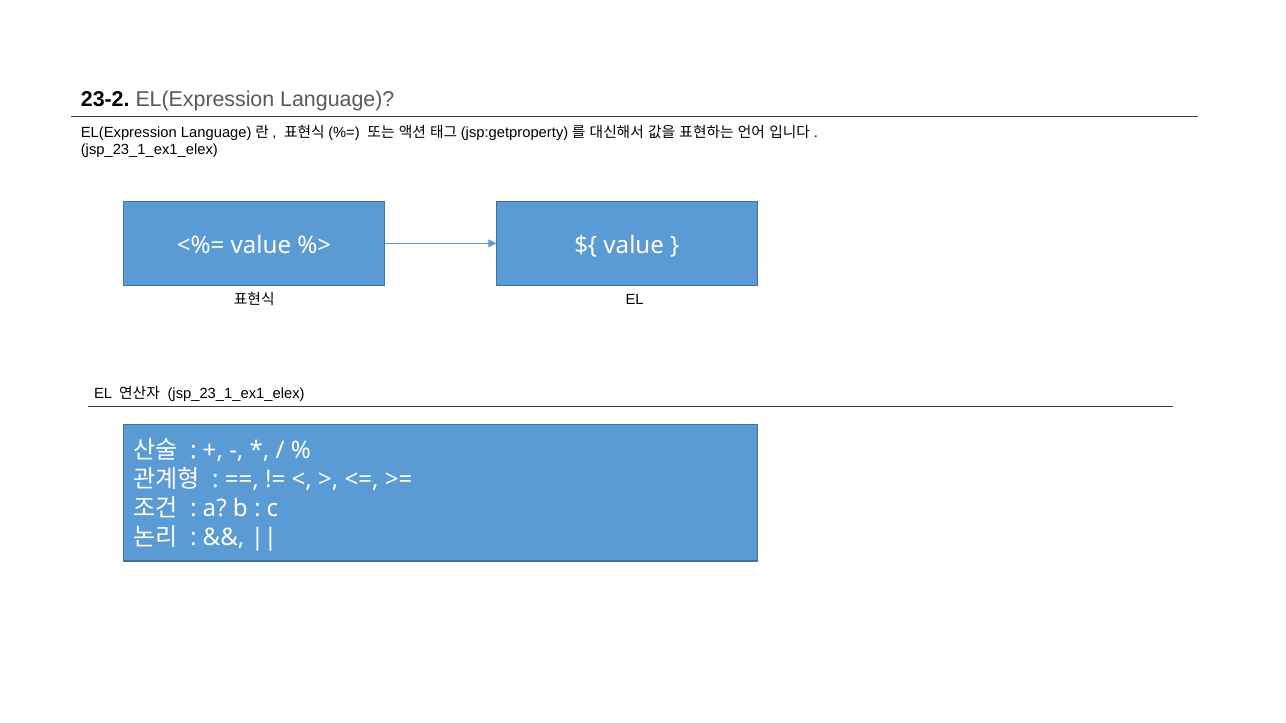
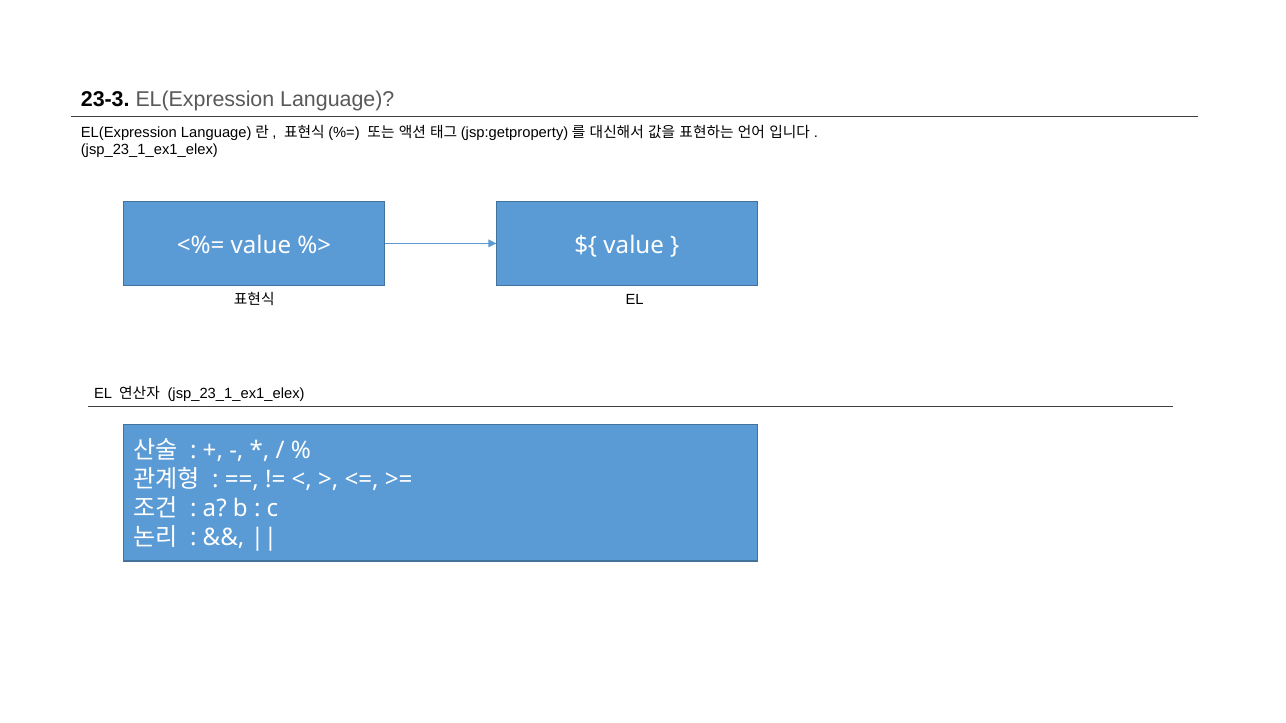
23-2: 23-2 -> 23-3 (105, 99)
